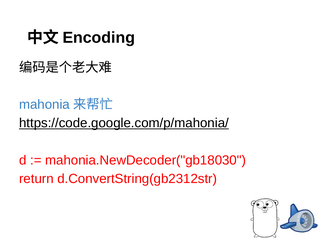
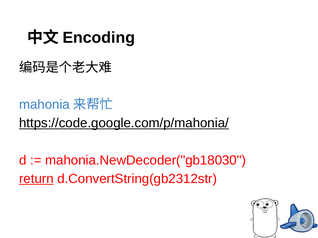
return underline: none -> present (36, 179)
